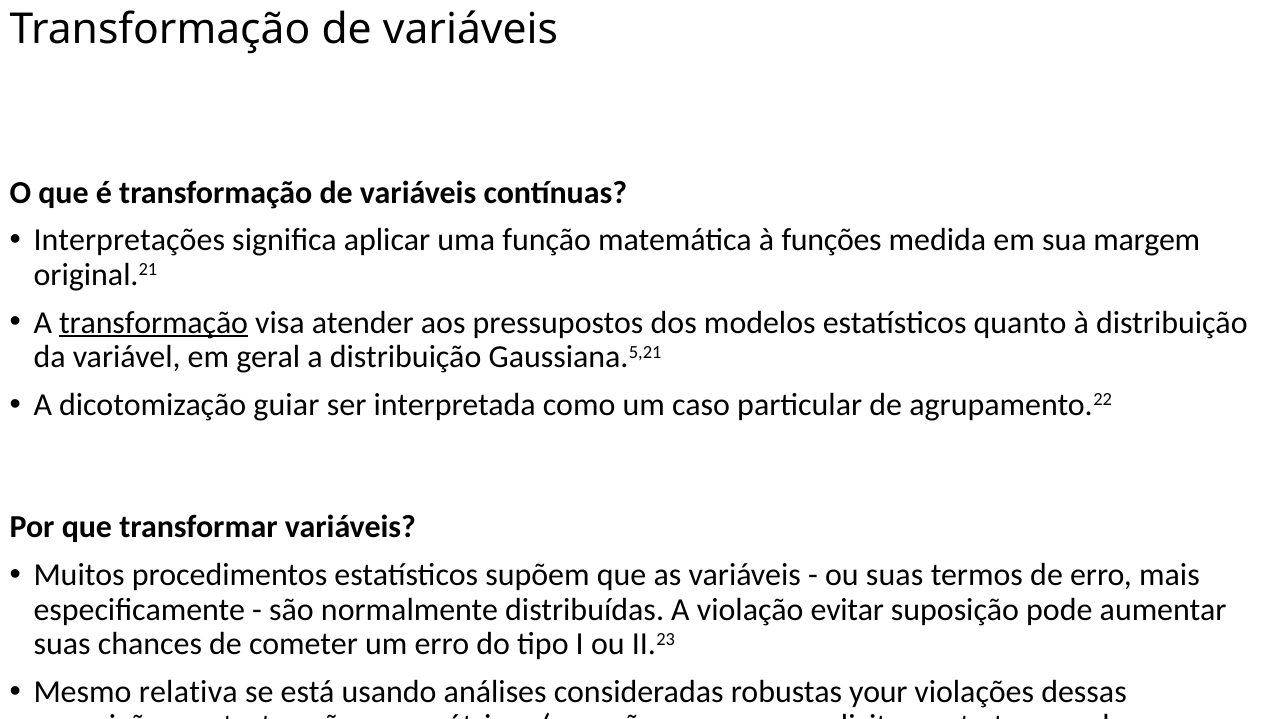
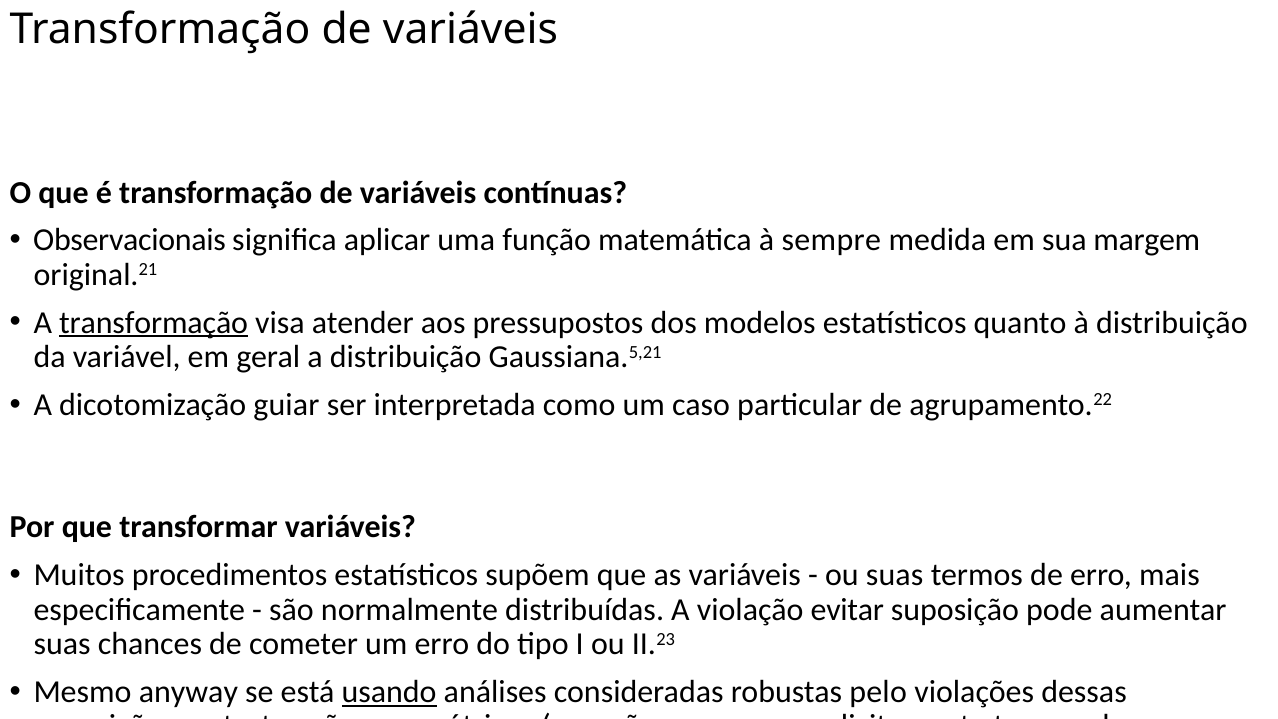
Interpretações: Interpretações -> Observacionais (129, 240)
funções: funções -> sempre (831, 240)
relativa: relativa -> anyway (188, 692)
usando underline: none -> present (389, 692)
your: your -> pelo (878, 692)
